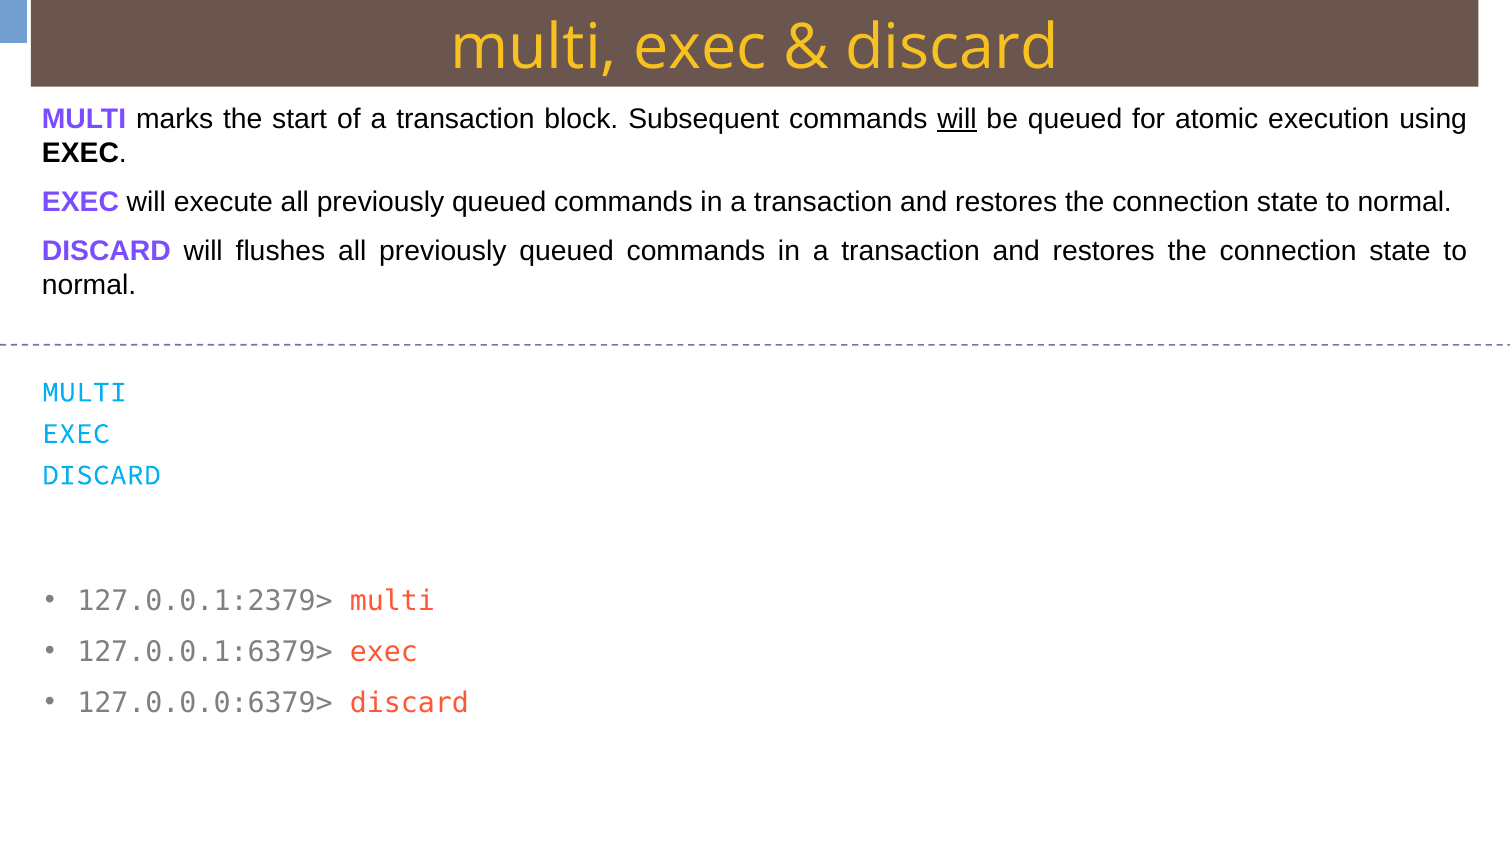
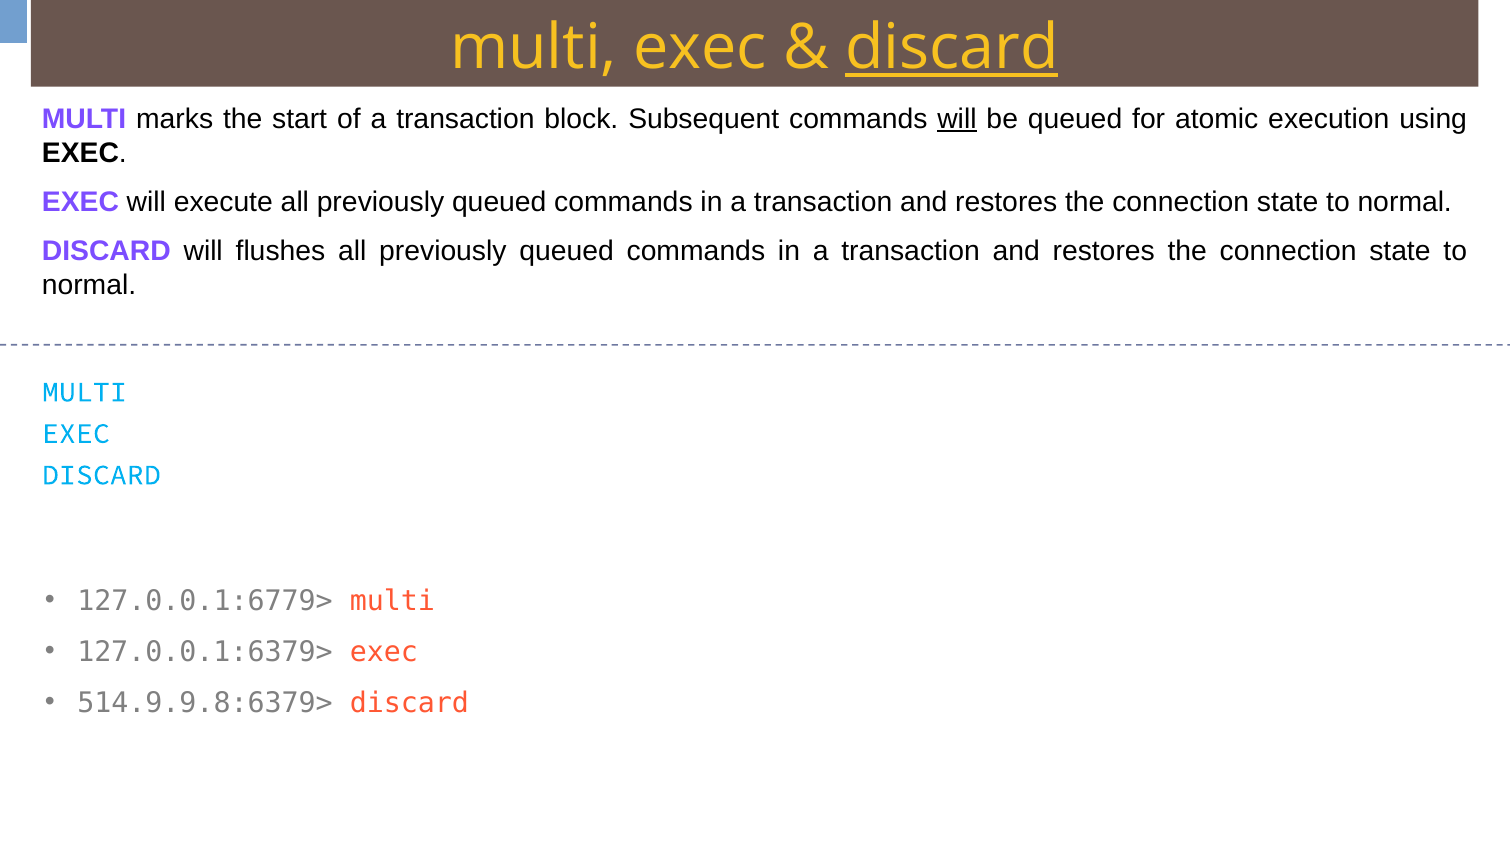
discard underline: none -> present (952, 48)
127.0.0.1:2379>: 127.0.0.1:2379> -> 127.0.0.1:6779> (205, 601)
127.0.0.0:6379>: 127.0.0.0:6379> -> 514.9.9.8:6379> (205, 703)
